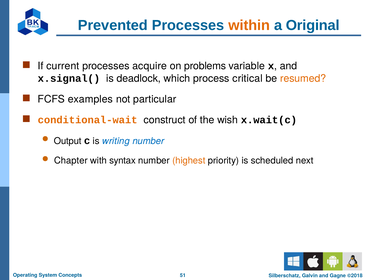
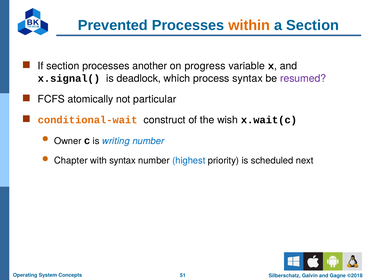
a Original: Original -> Section (313, 25)
If current: current -> section (63, 66)
acquire: acquire -> another (150, 66)
problems: problems -> progress (205, 66)
process critical: critical -> syntax (248, 78)
resumed colour: orange -> purple (303, 78)
examples: examples -> atomically (90, 99)
Output: Output -> Owner (68, 141)
highest colour: orange -> blue (189, 160)
